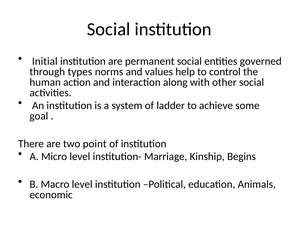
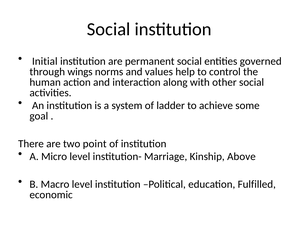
types: types -> wings (80, 72)
Begins: Begins -> Above (241, 157)
Animals: Animals -> Fulfilled (257, 185)
